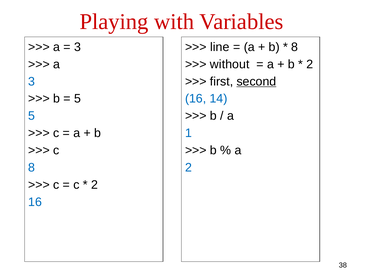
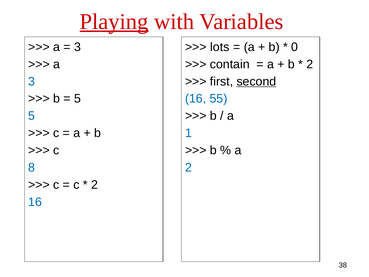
Playing underline: none -> present (114, 22)
line: line -> lots (220, 47)
8: 8 -> 0 (295, 47)
without: without -> contain (230, 64)
14: 14 -> 55 (219, 99)
